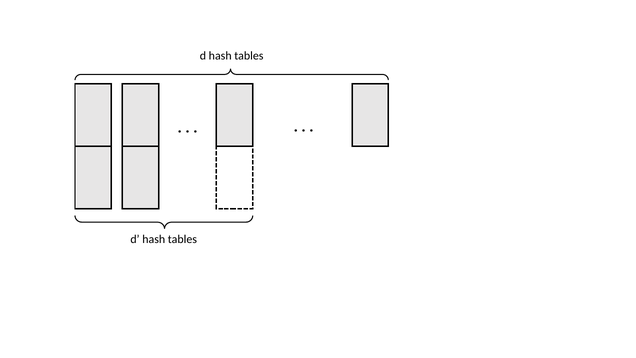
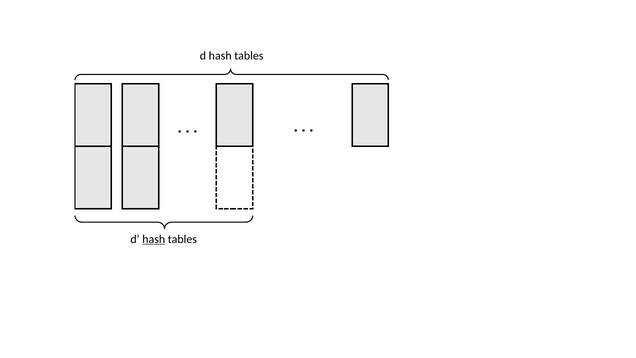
hash underline: none -> present (154, 239)
